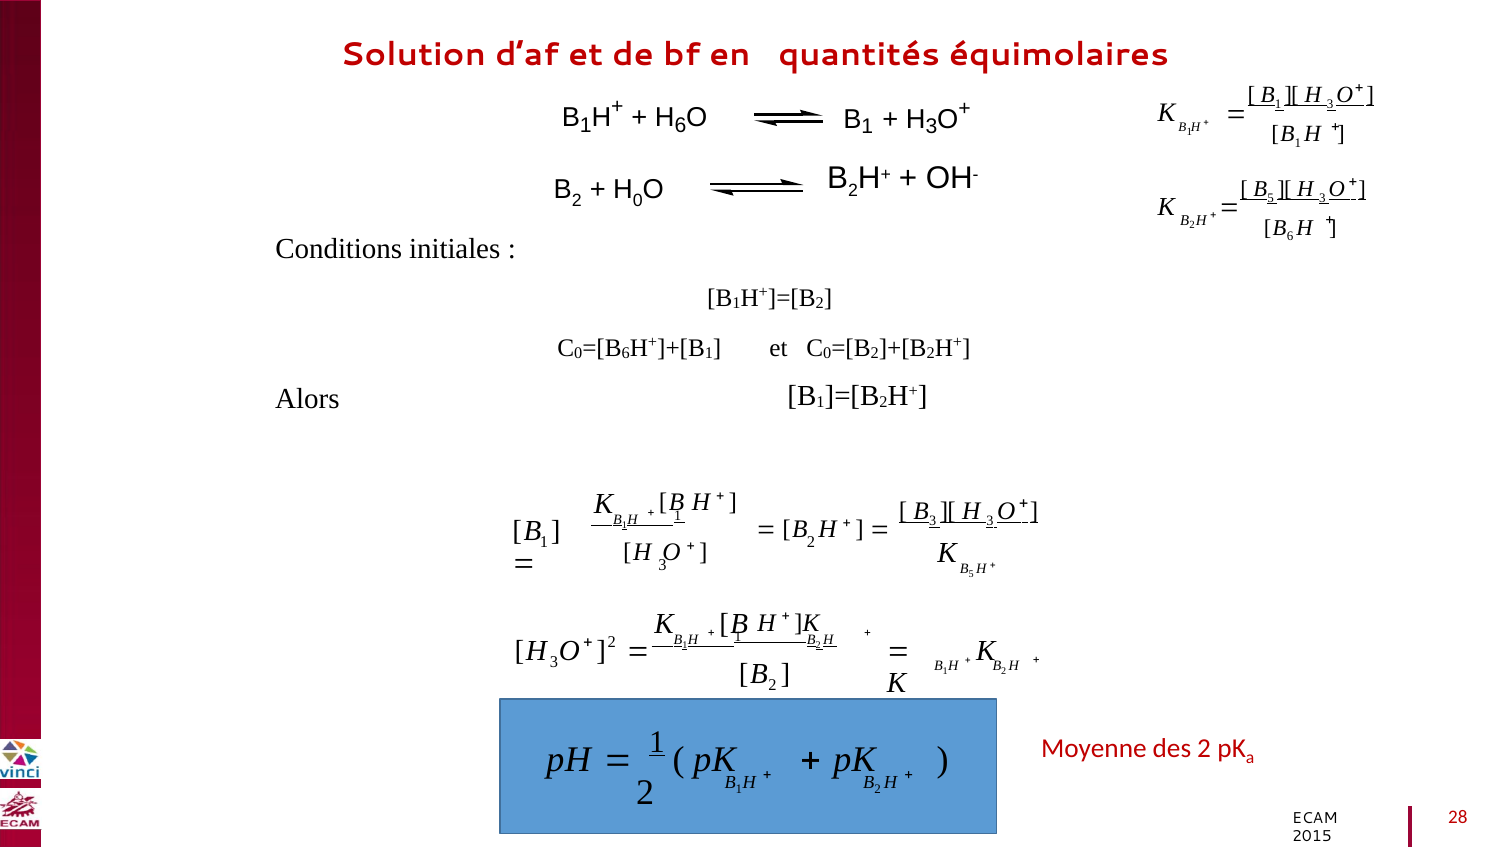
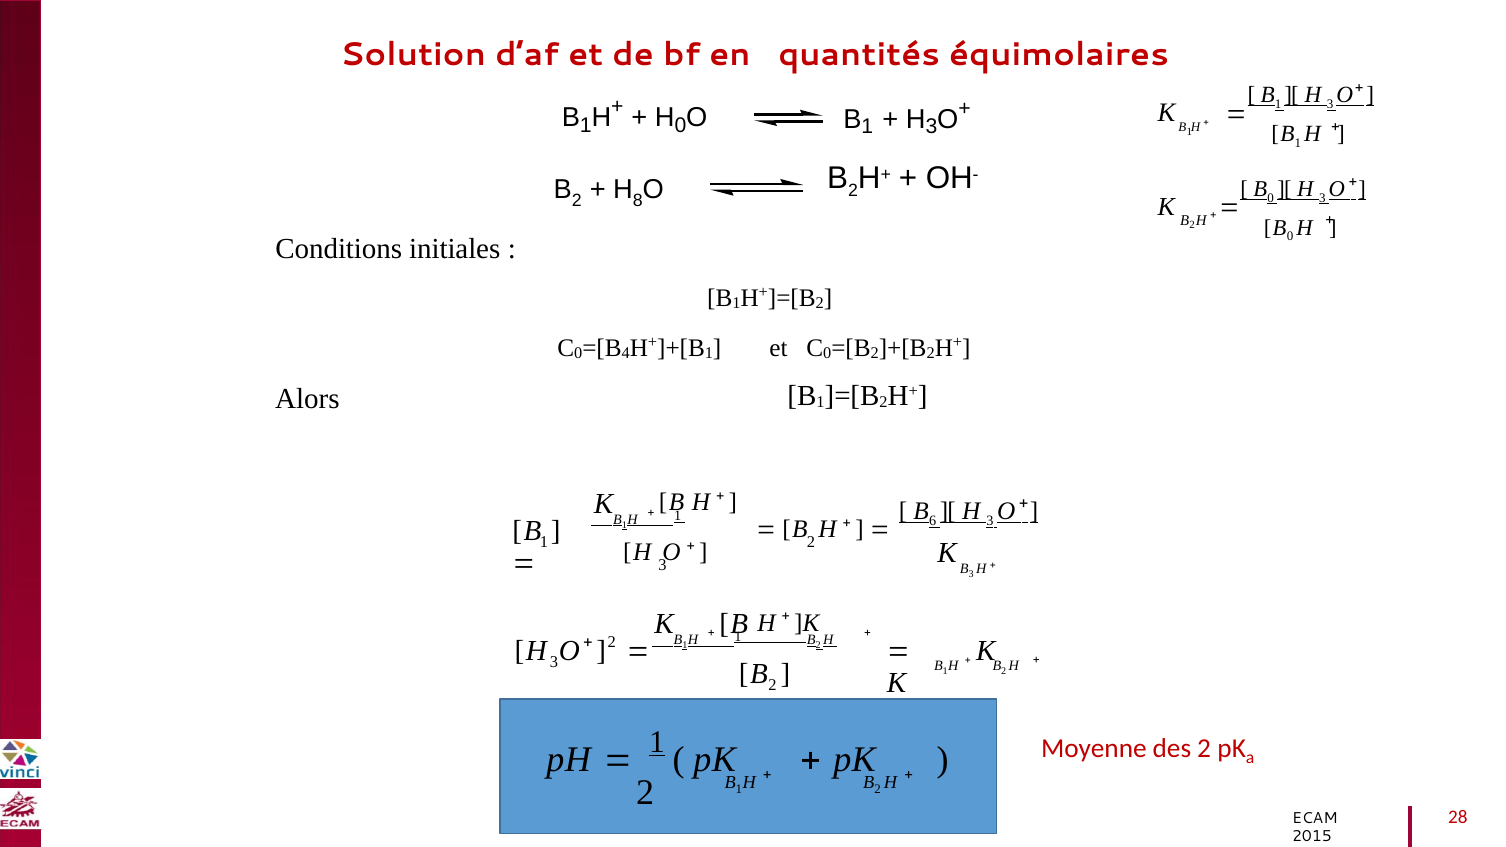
H 6: 6 -> 0 (680, 125)
H 0: 0 -> 8 (638, 201)
5: 5 -> 0 (1271, 198)
H B 6: 6 -> 0 (1290, 236)
6: 6 -> 4 (626, 353)
B 3: 3 -> 6 (933, 521)
5: 5 -> 3 (971, 574)
